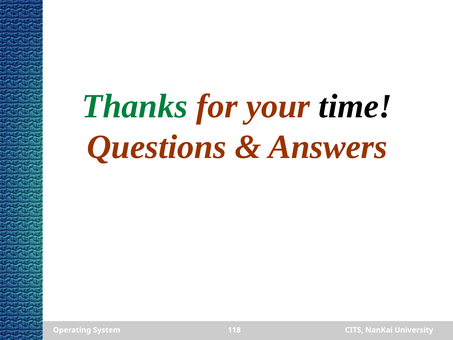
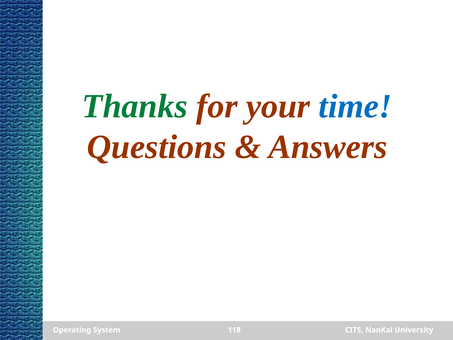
time colour: black -> blue (355, 106)
